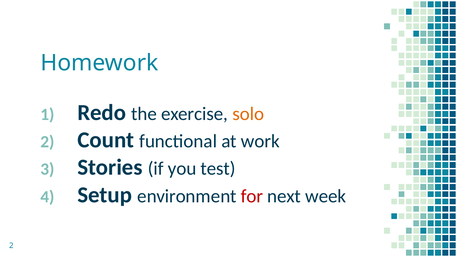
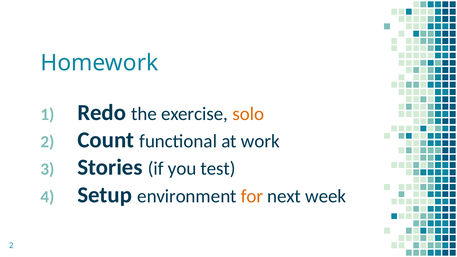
for colour: red -> orange (252, 196)
